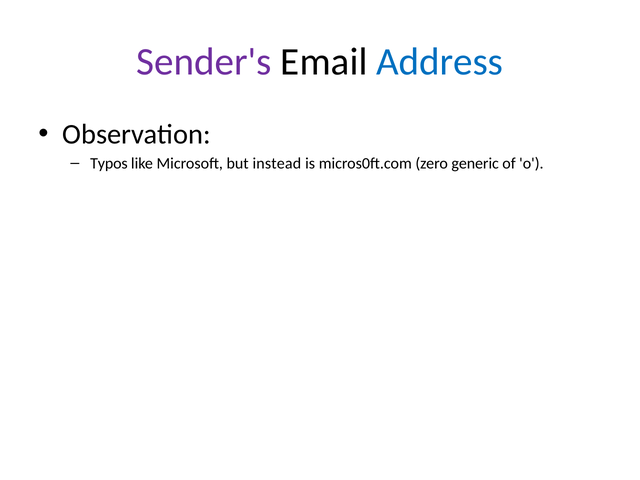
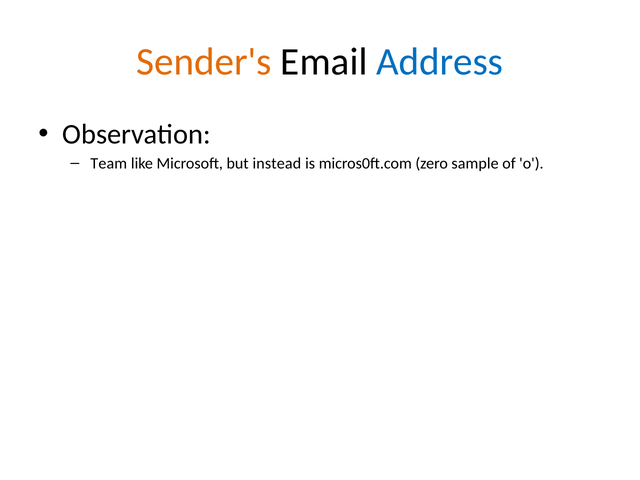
Sender's colour: purple -> orange (204, 62)
Typos: Typos -> Team (109, 163)
generic: generic -> sample (475, 163)
